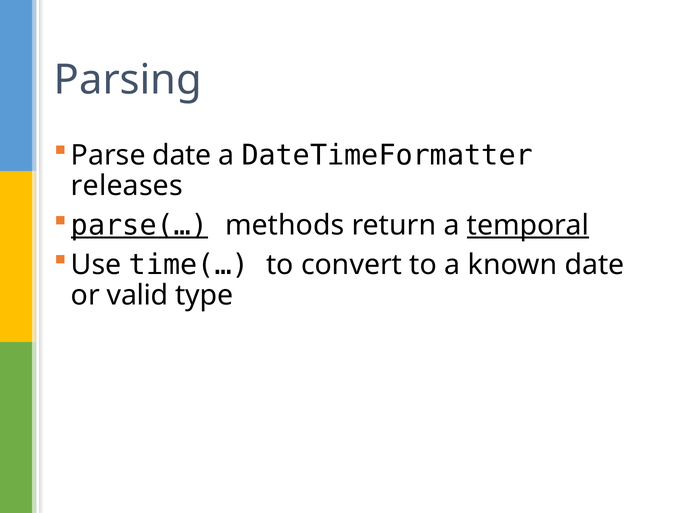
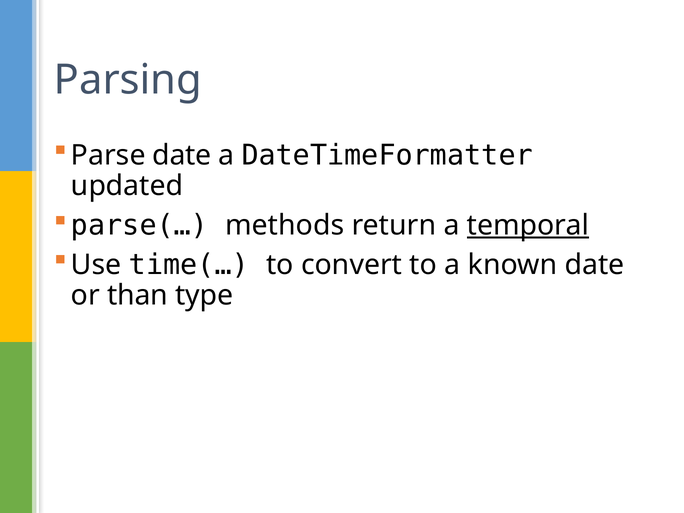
releases: releases -> updated (127, 186)
parse(… underline: present -> none (140, 225)
valid: valid -> than (138, 295)
